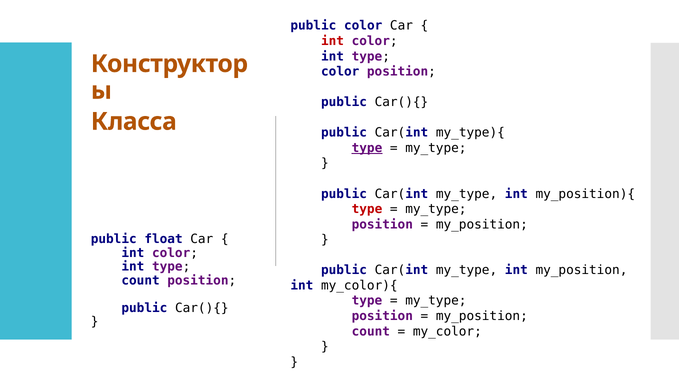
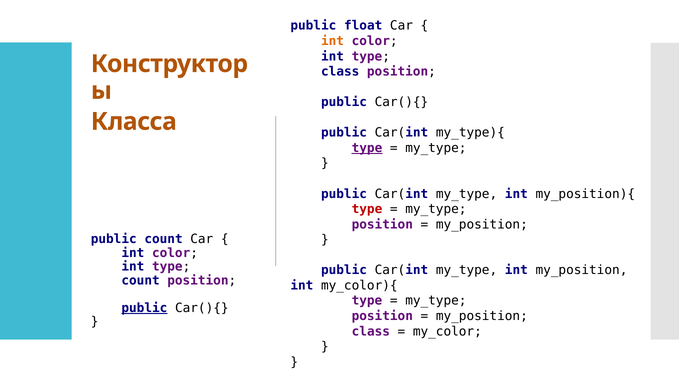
public color: color -> float (363, 26)
int colour: red -> orange (333, 41)
color: color -> class (340, 72)
public float: float -> count (164, 239)
public underline: none -> present (144, 308)
count: count -> class (371, 331)
